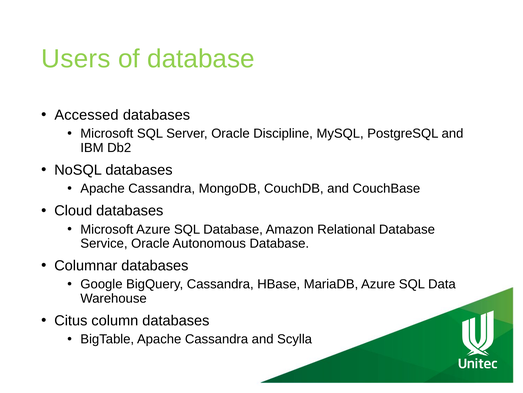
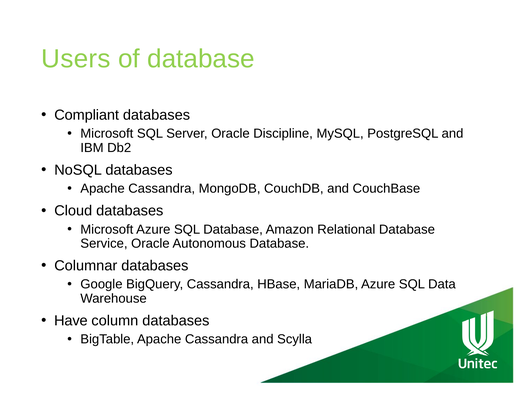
Accessed: Accessed -> Compliant (87, 115)
Citus: Citus -> Have (71, 320)
